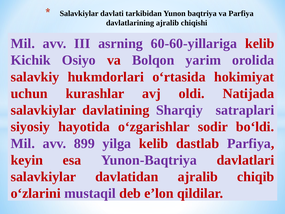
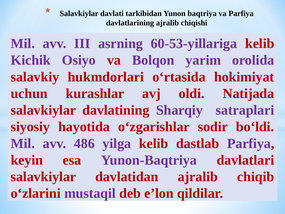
60-60-yillariga: 60-60-yillariga -> 60-53-yillariga (194, 44)
899: 899 -> 486 (84, 143)
